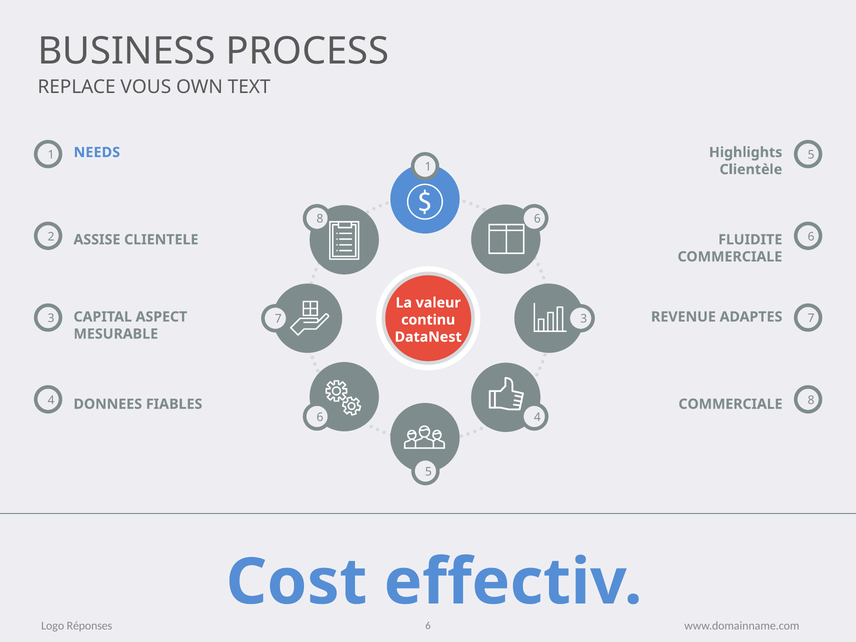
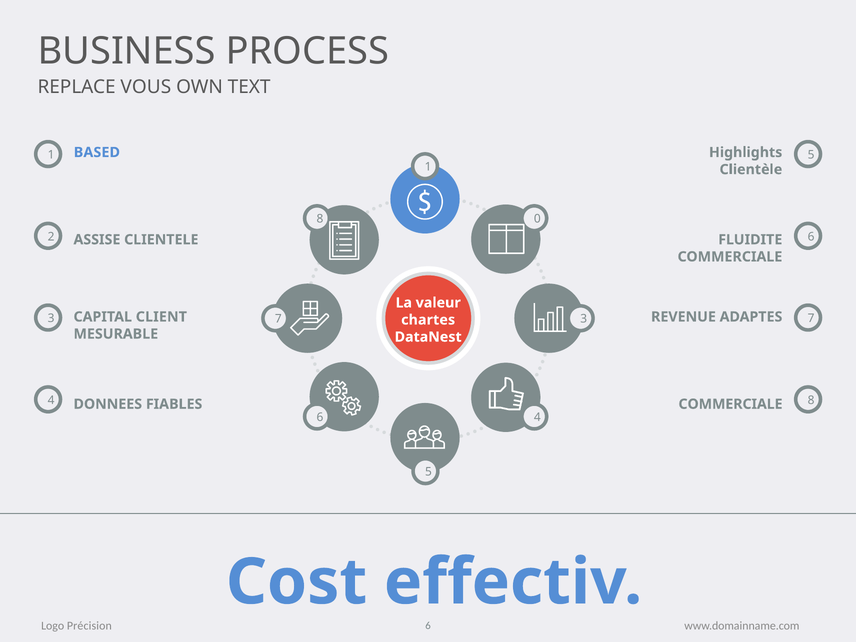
NEEDS: NEEDS -> BASED (97, 152)
8 6: 6 -> 0 (537, 219)
ASPECT: ASPECT -> CLIENT (161, 317)
continu: continu -> chartes (428, 320)
Réponses: Réponses -> Précision (89, 626)
